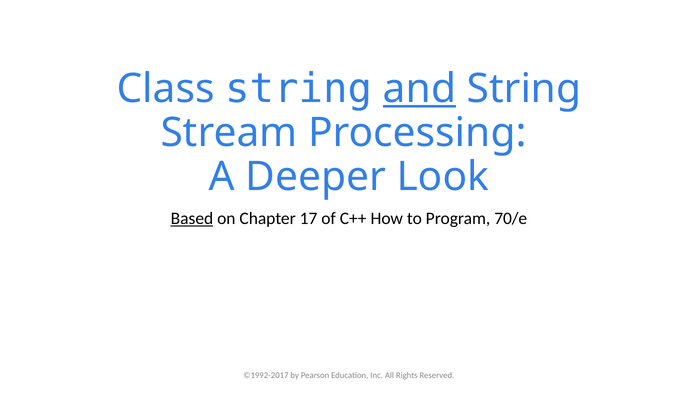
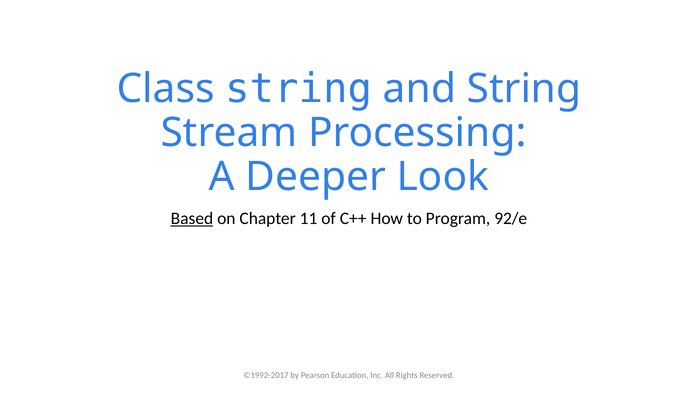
and underline: present -> none (420, 89)
17: 17 -> 11 (309, 218)
70/e: 70/e -> 92/e (511, 218)
